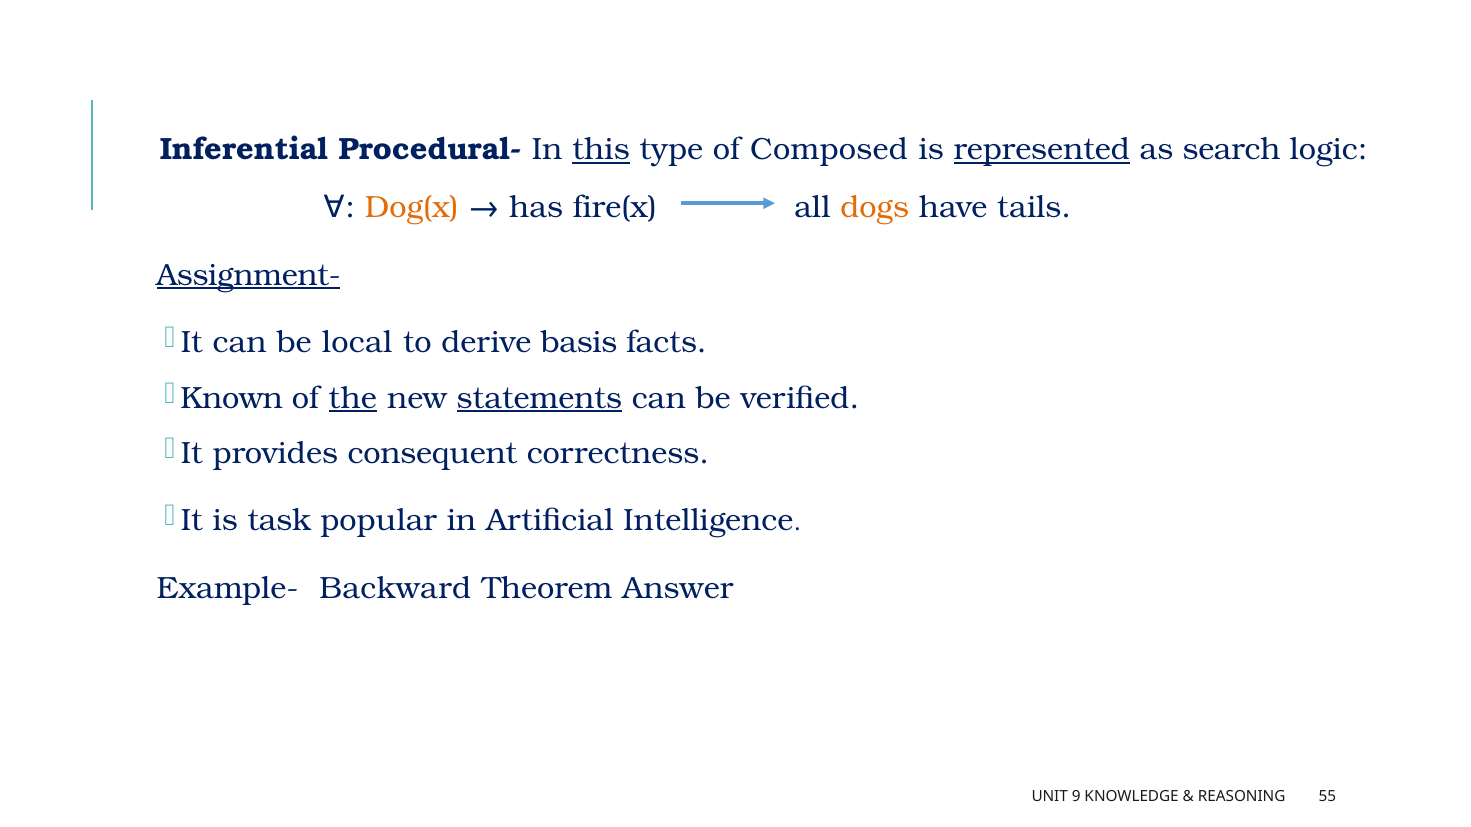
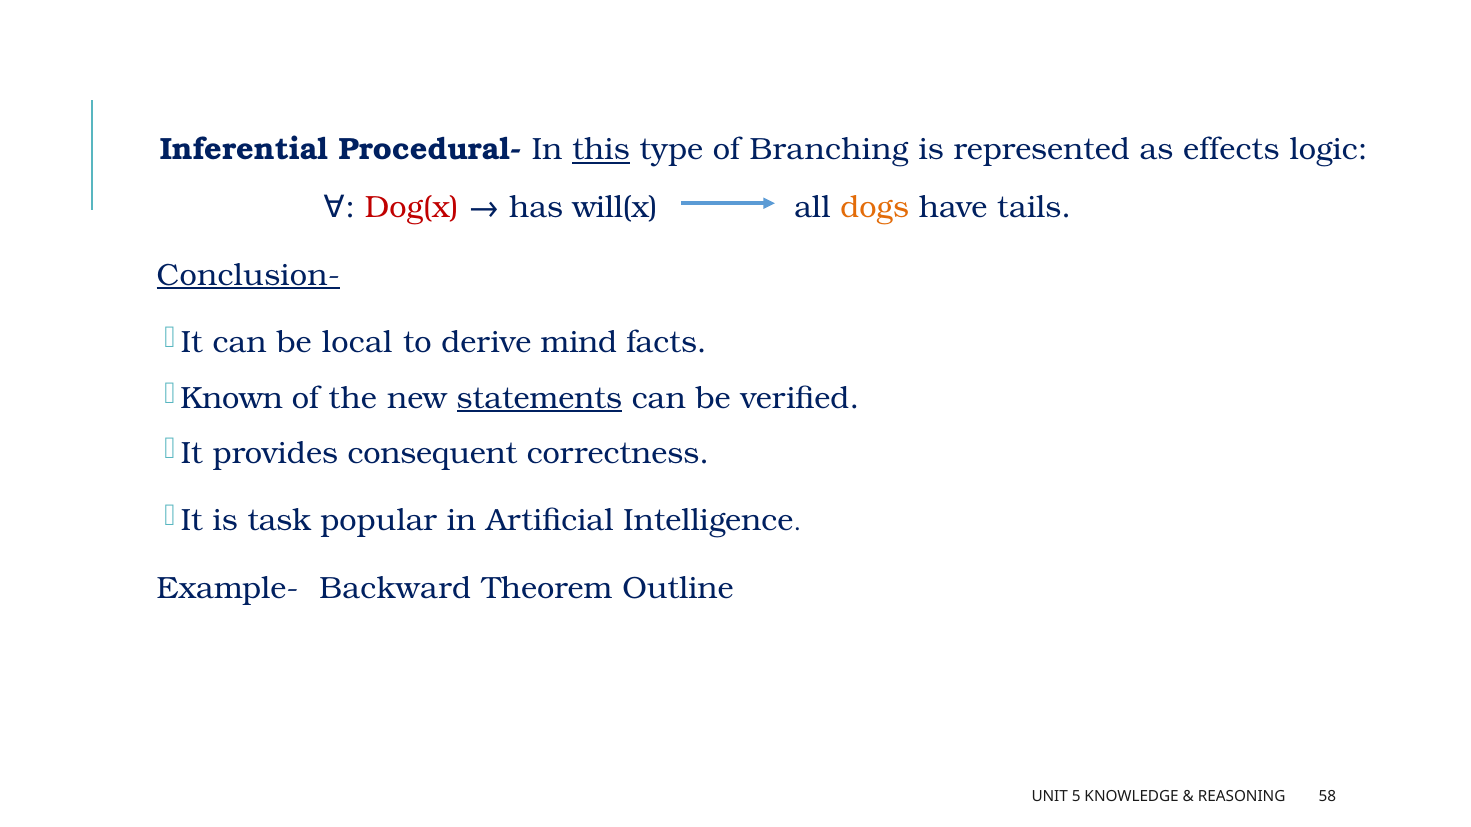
Composed: Composed -> Branching (829, 150)
represented underline: present -> none (1042, 150)
search: search -> effects (1231, 150)
Dog(x colour: orange -> red (412, 208)
fire(x: fire(x -> will(x (615, 208)
Assignment-: Assignment- -> Conclusion- (248, 275)
basis: basis -> mind (579, 343)
the underline: present -> none (353, 398)
Answer: Answer -> Outline (678, 588)
9: 9 -> 5 (1076, 797)
55: 55 -> 58 (1327, 797)
